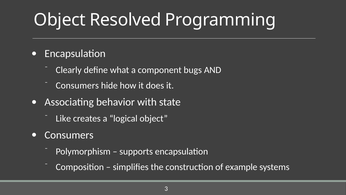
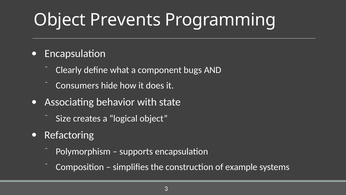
Resolved: Resolved -> Prevents (125, 20)
Like: Like -> Size (63, 118)
Consumers: Consumers -> Refactoring (69, 135)
